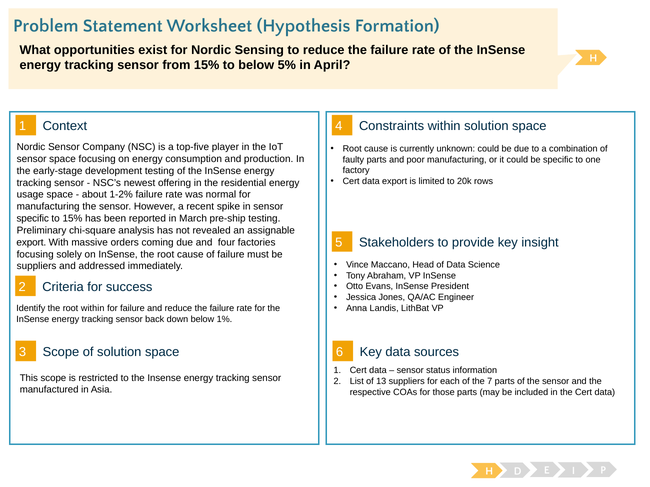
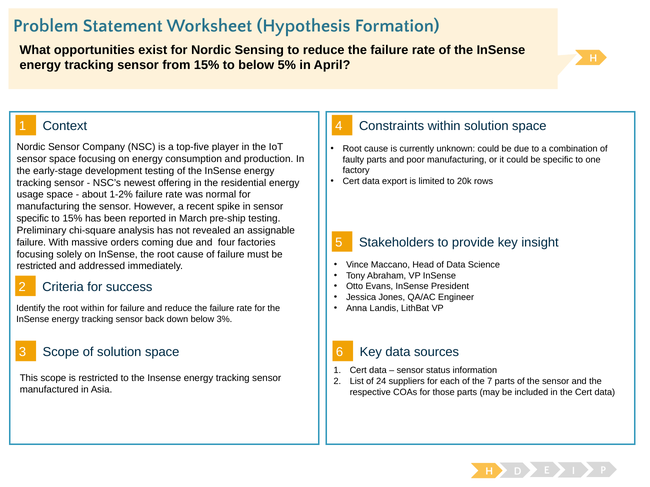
export: export -> failure (31, 243)
suppliers: suppliers -> restricted (37, 266)
1%: 1% -> 3% (224, 320)
13: 13 -> 24 (381, 382)
